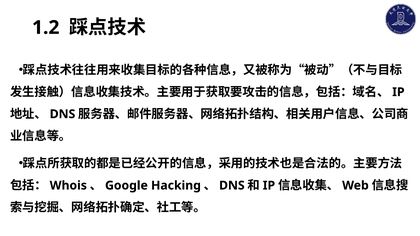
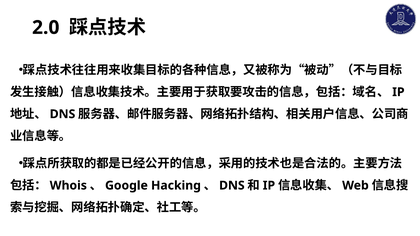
1.2: 1.2 -> 2.0 (46, 28)
